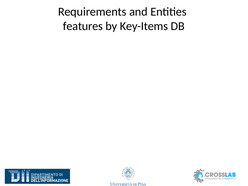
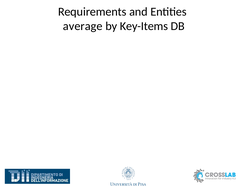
features: features -> average (83, 26)
